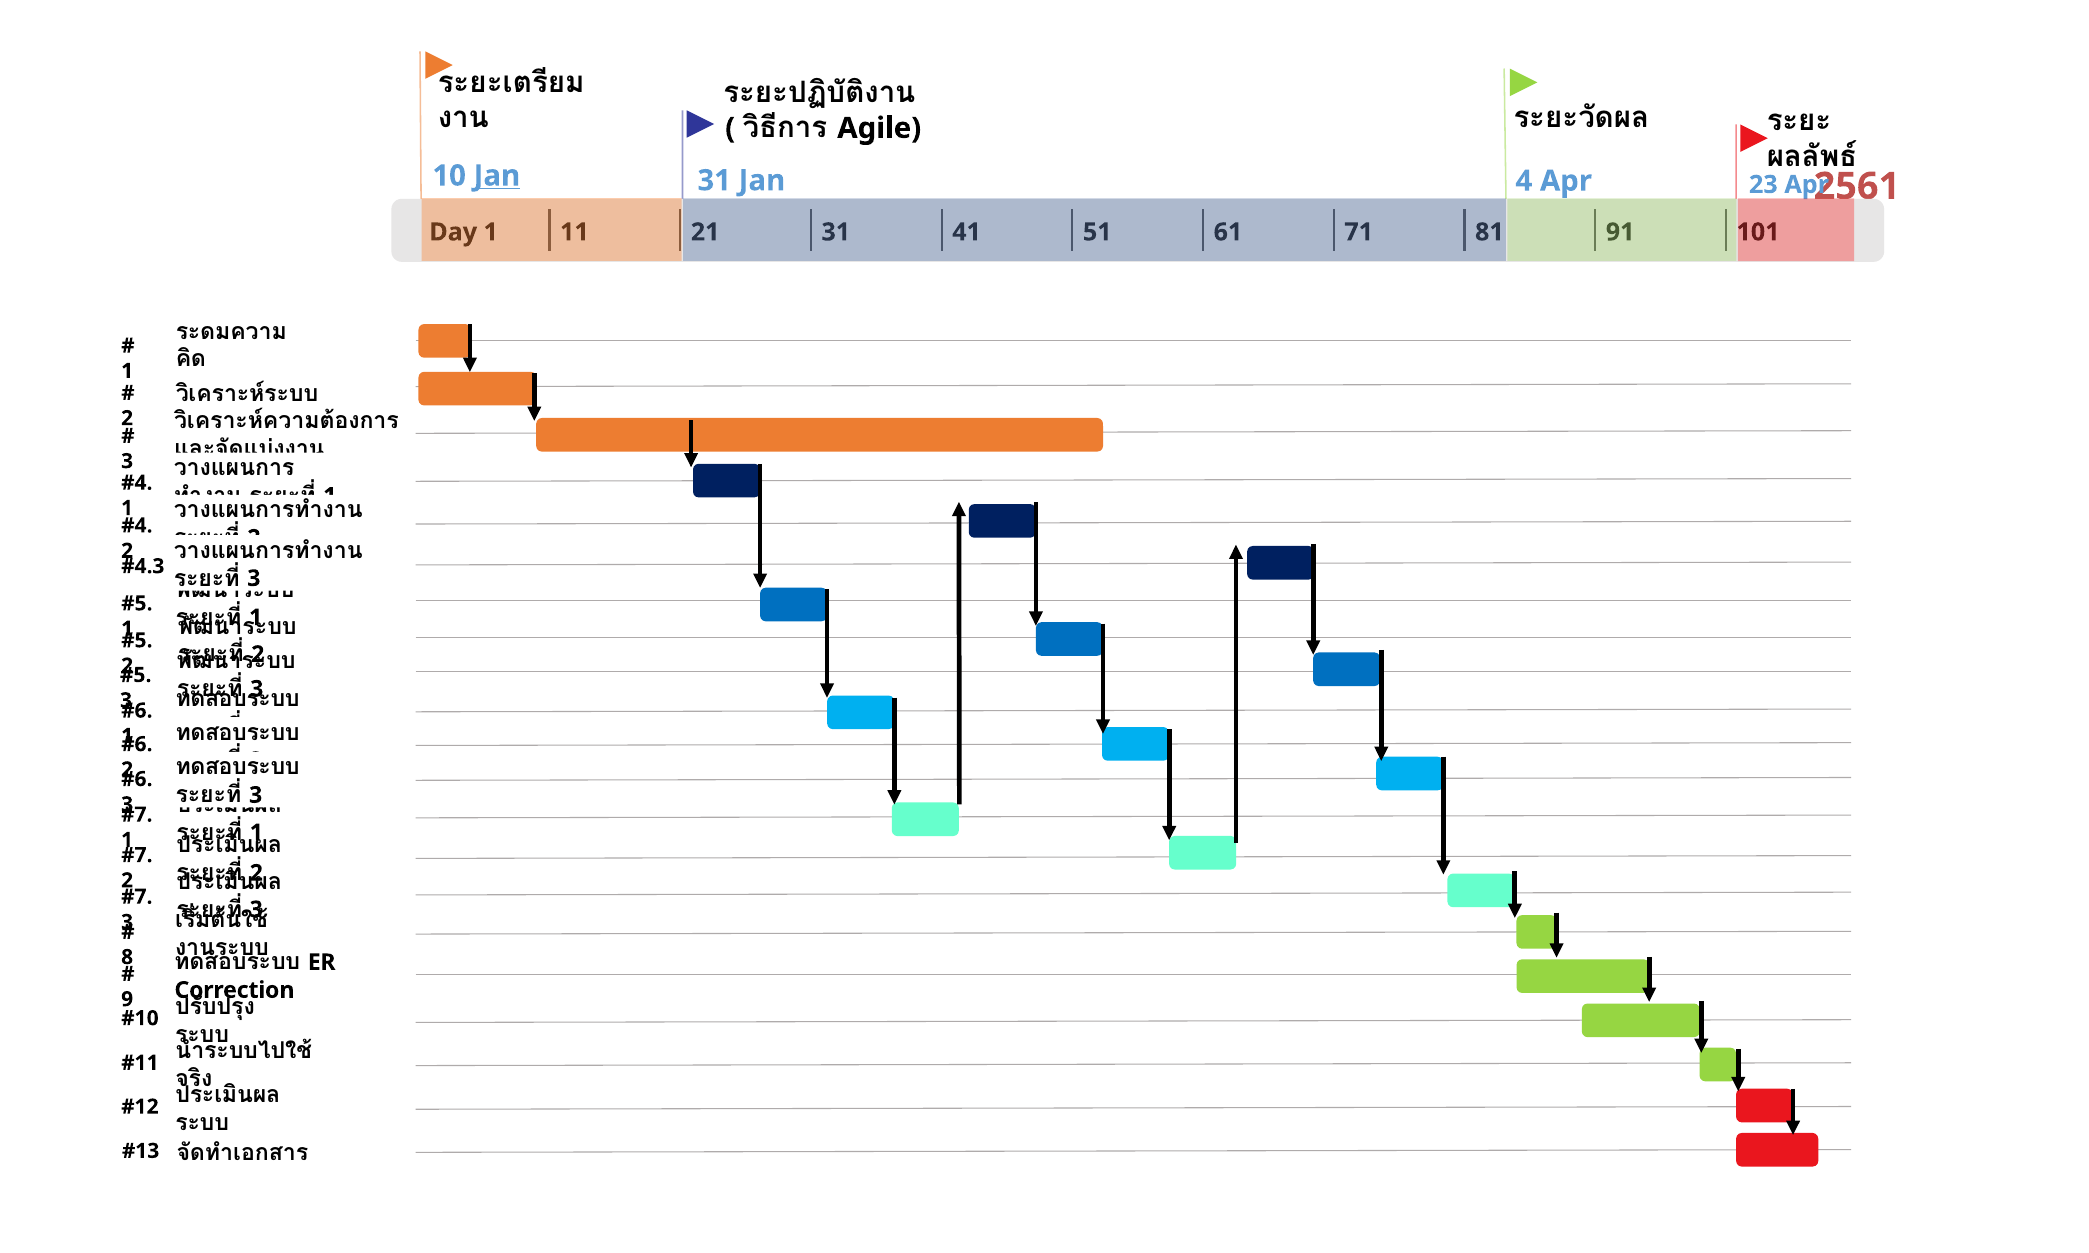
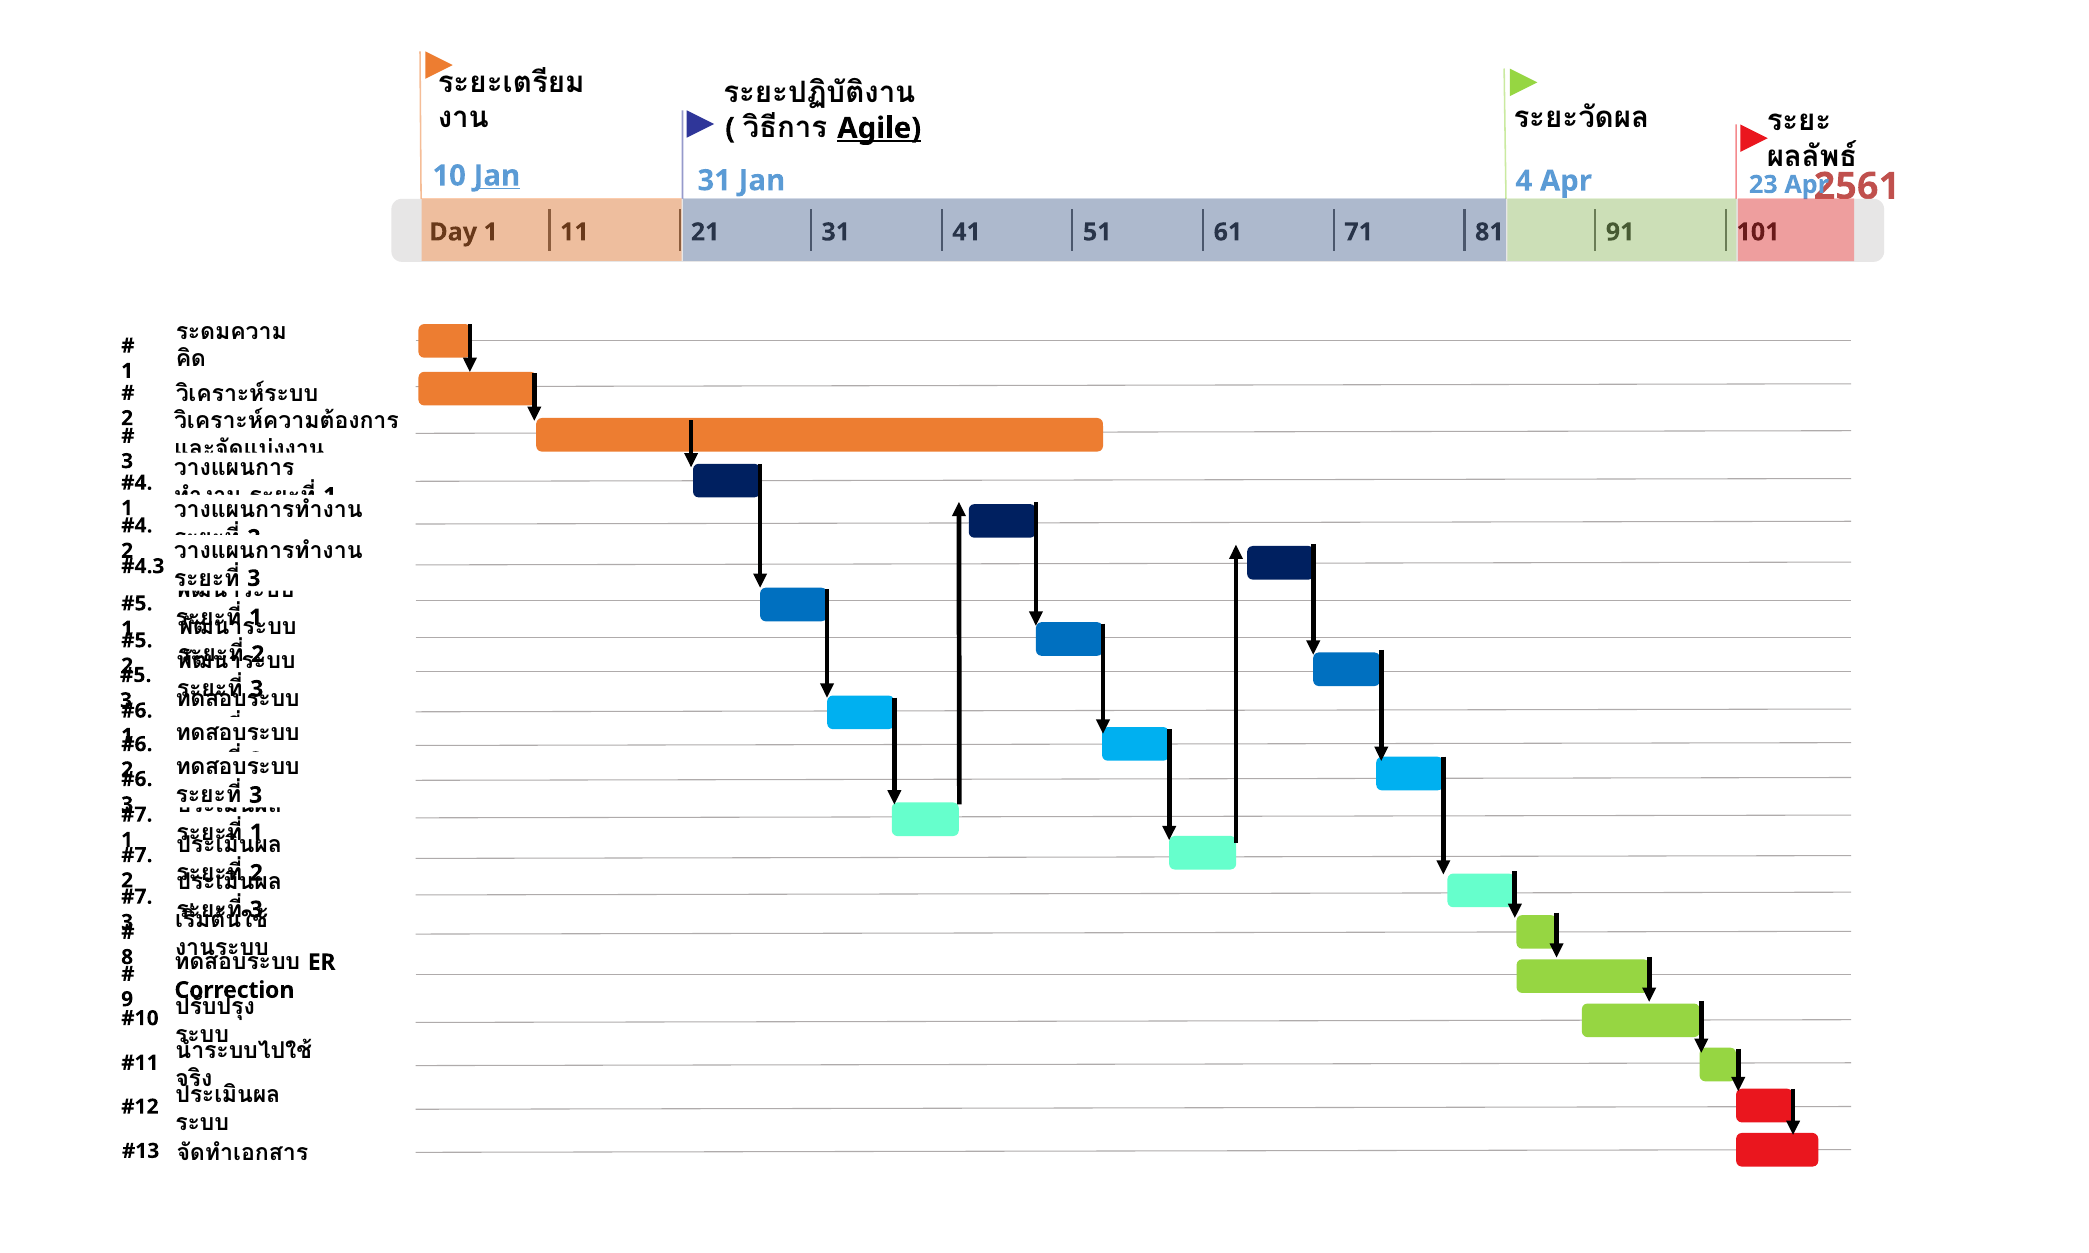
Agile underline: none -> present (879, 128)
